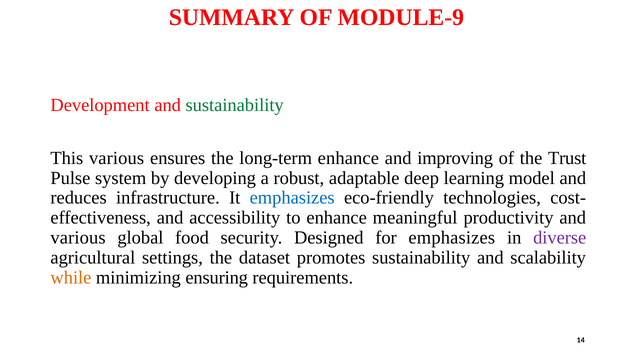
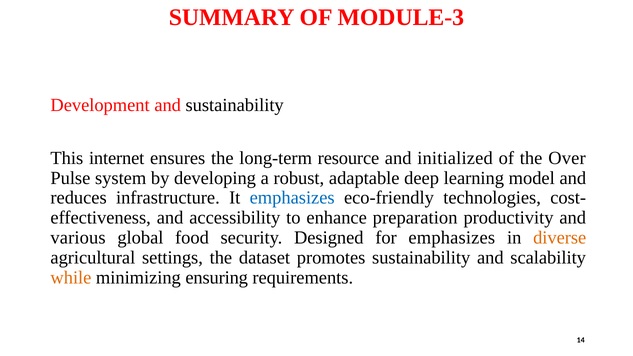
MODULE-9: MODULE-9 -> MODULE-3 (401, 18)
sustainability colour: green -> black (235, 105)
This various: various -> internet (117, 158)
long-term enhance: enhance -> resource (348, 158)
improving: improving -> initialized (455, 158)
Trust: Trust -> Over (567, 158)
meaningful: meaningful -> preparation (415, 218)
diverse colour: purple -> orange (560, 238)
